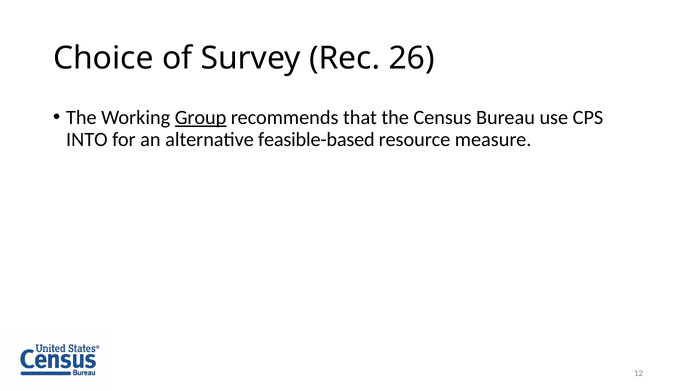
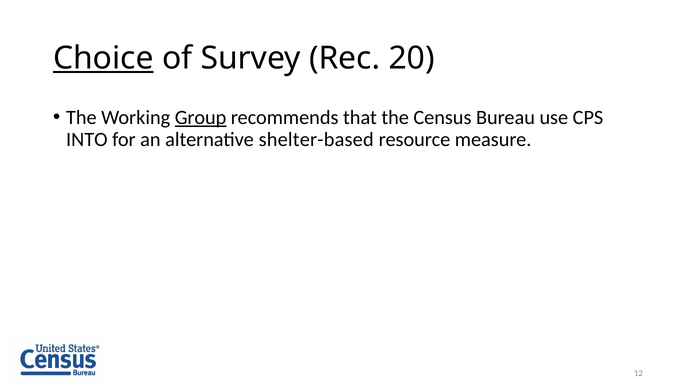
Choice underline: none -> present (103, 58)
26: 26 -> 20 (412, 58)
feasible-based: feasible-based -> shelter-based (316, 140)
